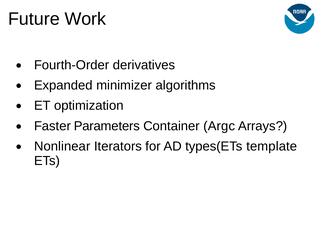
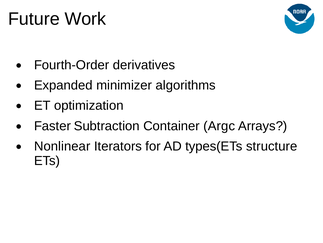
Parameters: Parameters -> Subtraction (107, 126)
template: template -> structure (272, 146)
